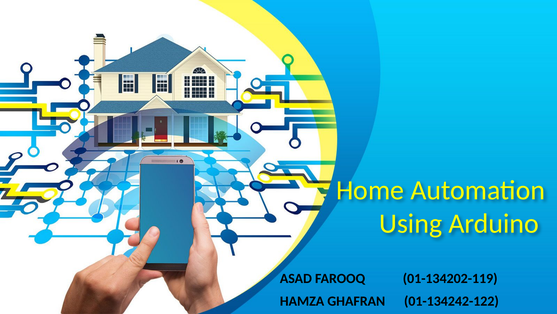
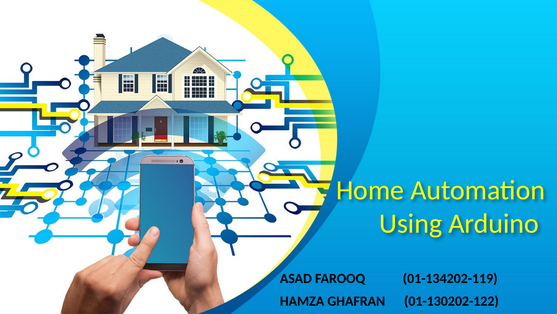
01-134242-122: 01-134242-122 -> 01-130202-122 (451, 300)
